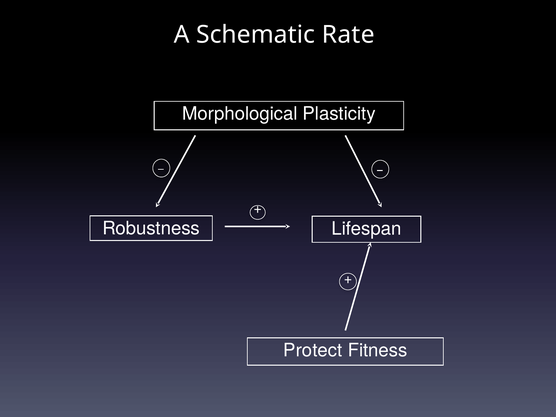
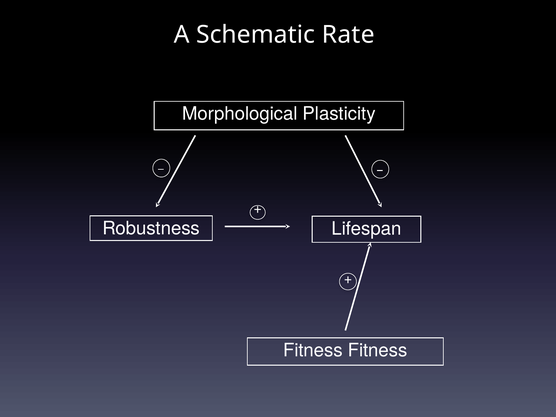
Protect: Protect -> Fitness (313, 350)
